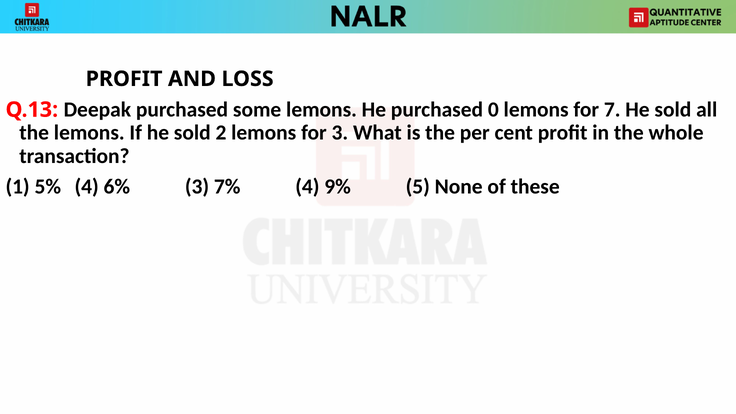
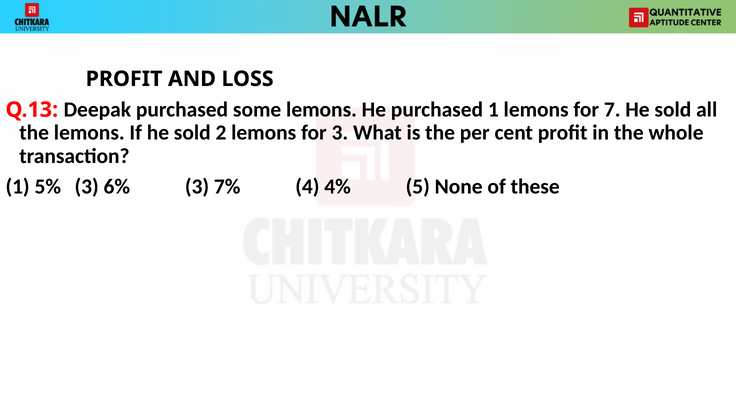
purchased 0: 0 -> 1 (493, 110)
5% 4: 4 -> 3 (87, 187)
9%: 9% -> 4% (338, 187)
